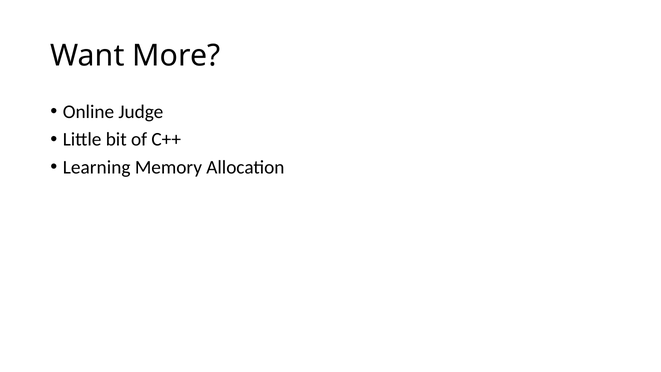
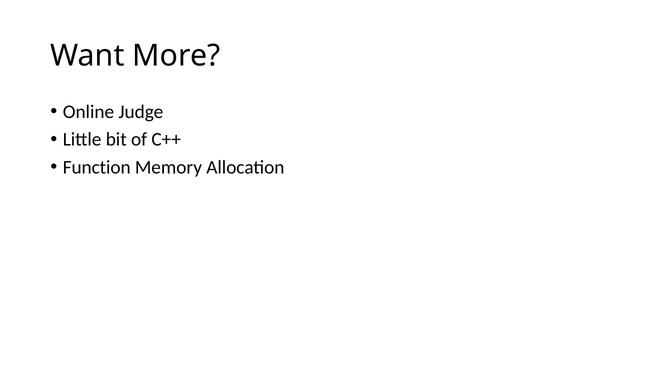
Learning: Learning -> Function (97, 167)
